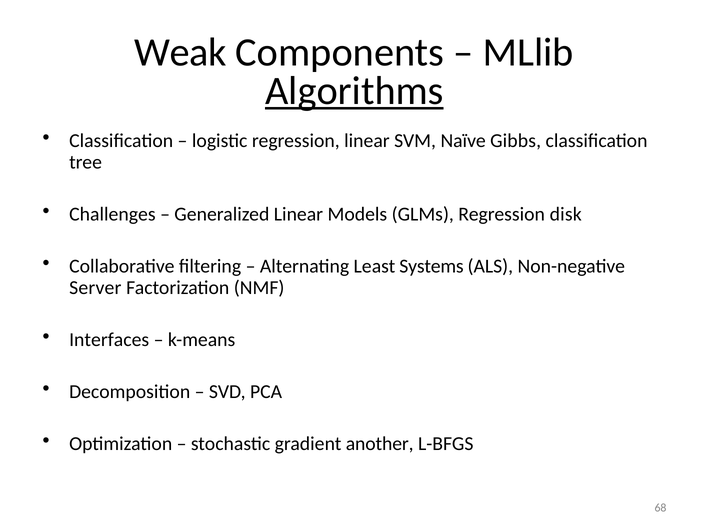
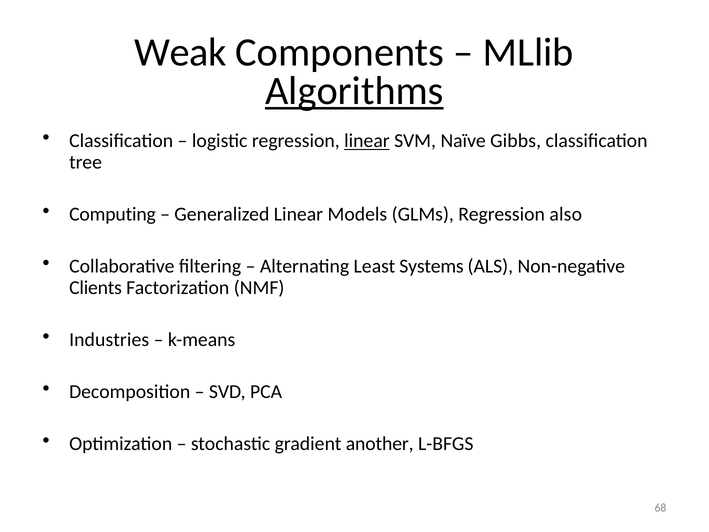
linear underline: none -> present (367, 141)
Challenges: Challenges -> Computing (112, 214)
disk: disk -> also (566, 214)
Server: Server -> Clients (96, 287)
Interfaces: Interfaces -> Industries (109, 339)
